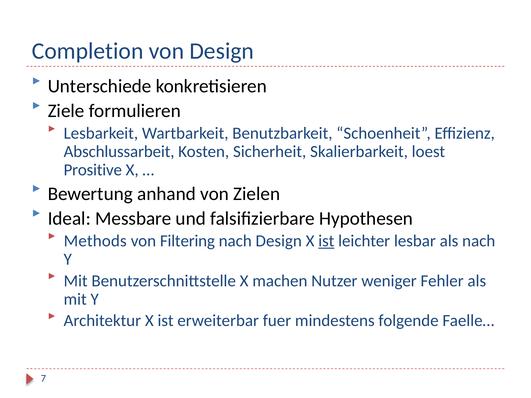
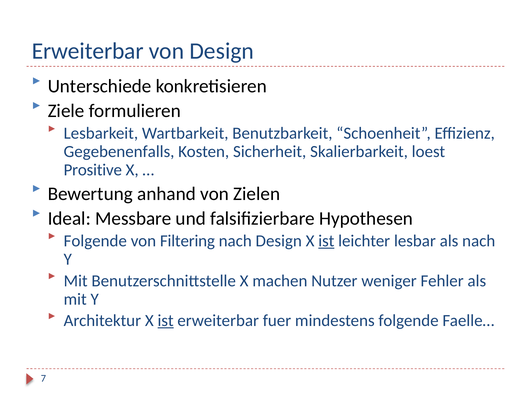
Completion: Completion -> Erweiterbar (88, 51)
Abschlussarbeit: Abschlussarbeit -> Gegebenenfalls (119, 152)
Methods: Methods -> Folgende (95, 241)
ist underline: none -> present (166, 321)
